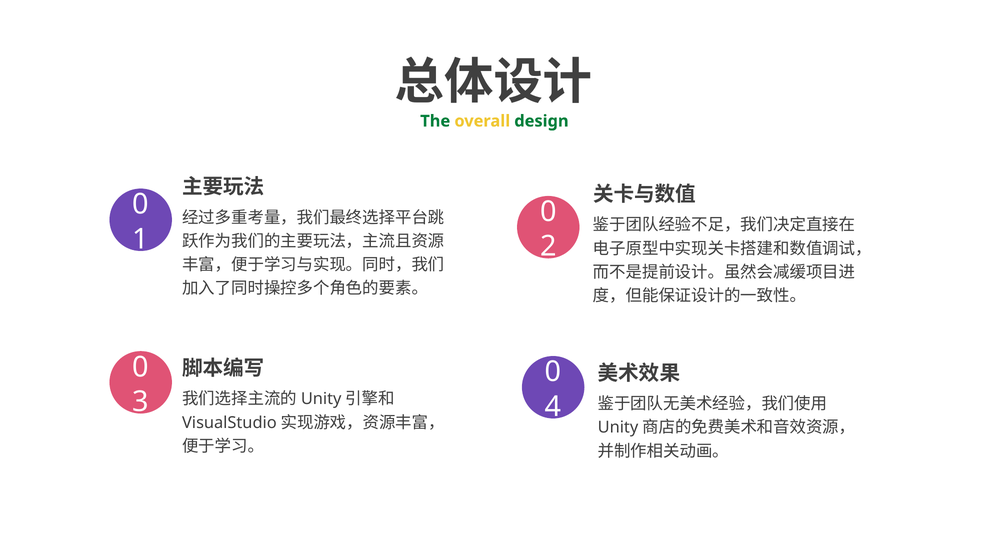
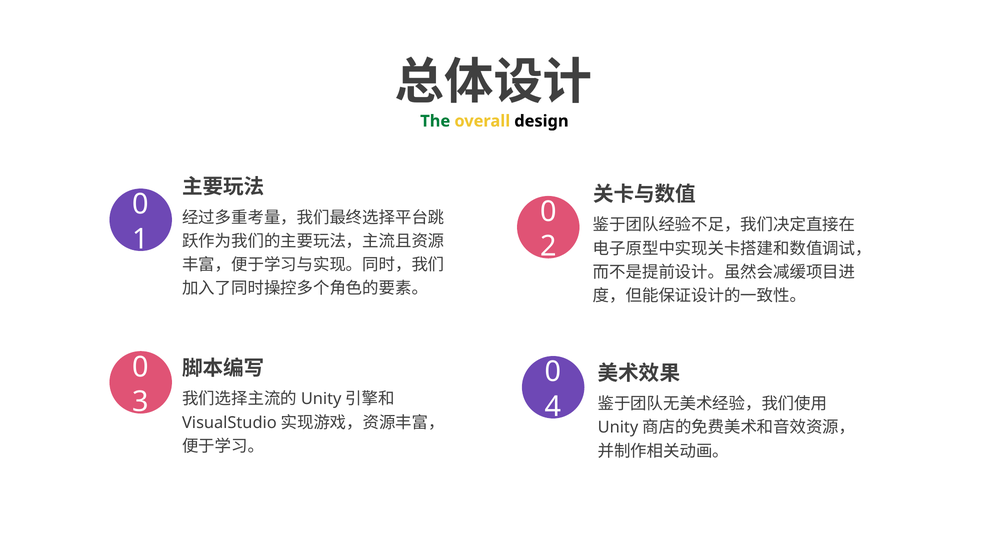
design colour: green -> black (541, 121)
